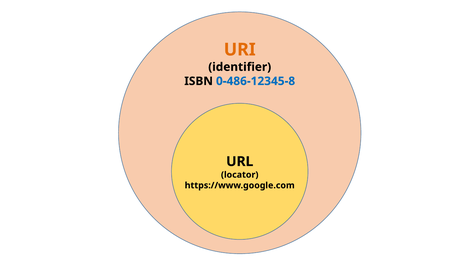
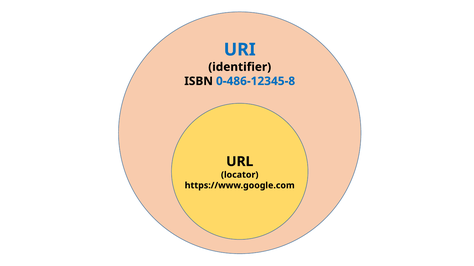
URI colour: orange -> blue (240, 50)
